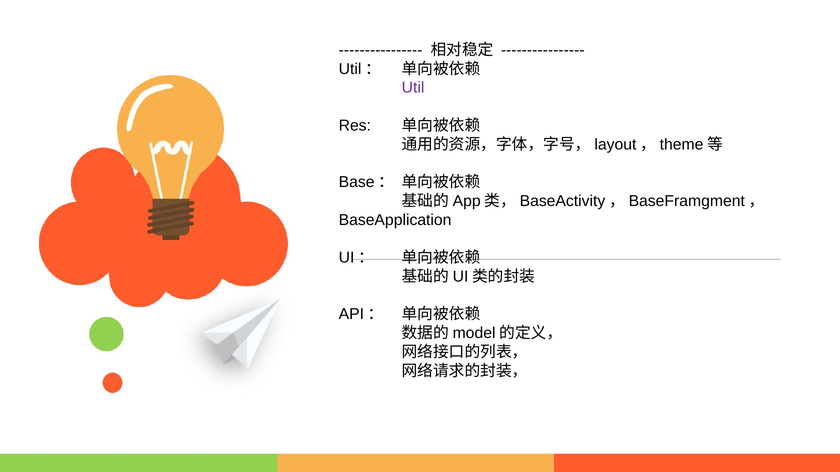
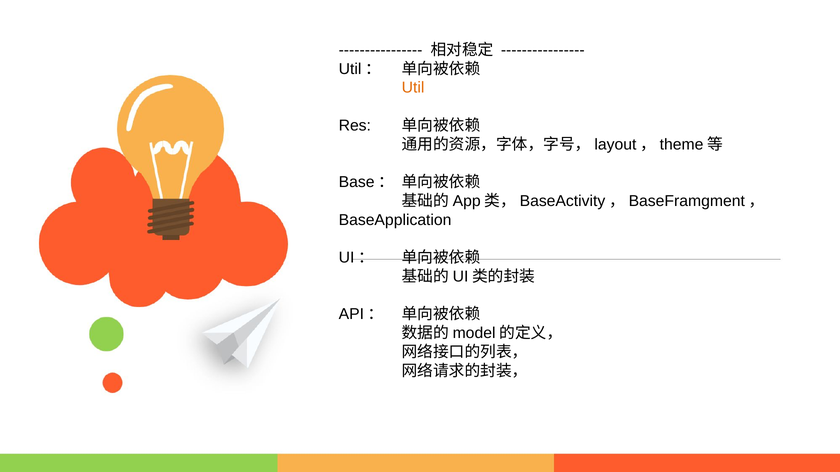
Util colour: purple -> orange (413, 88)
